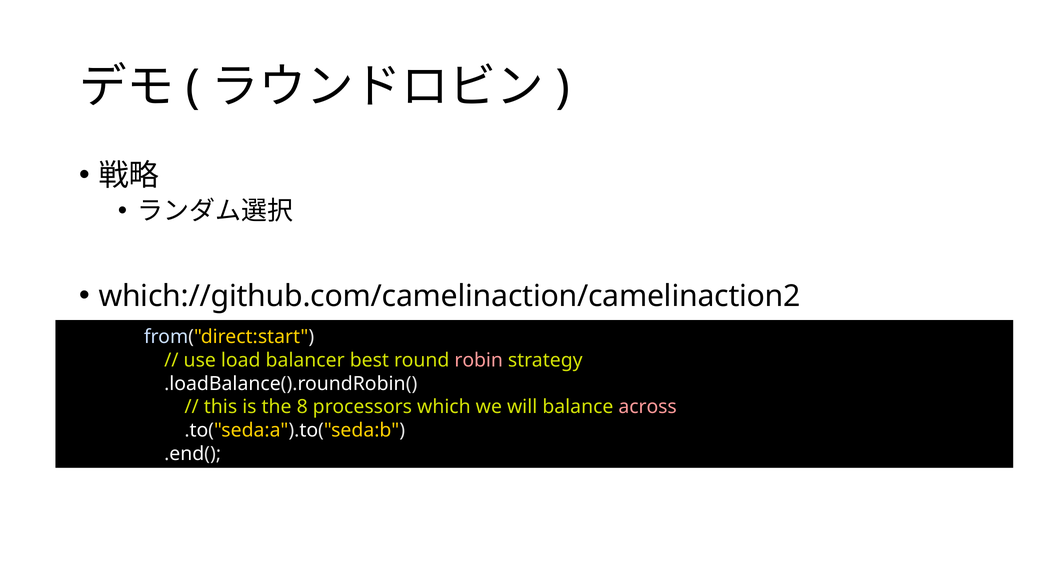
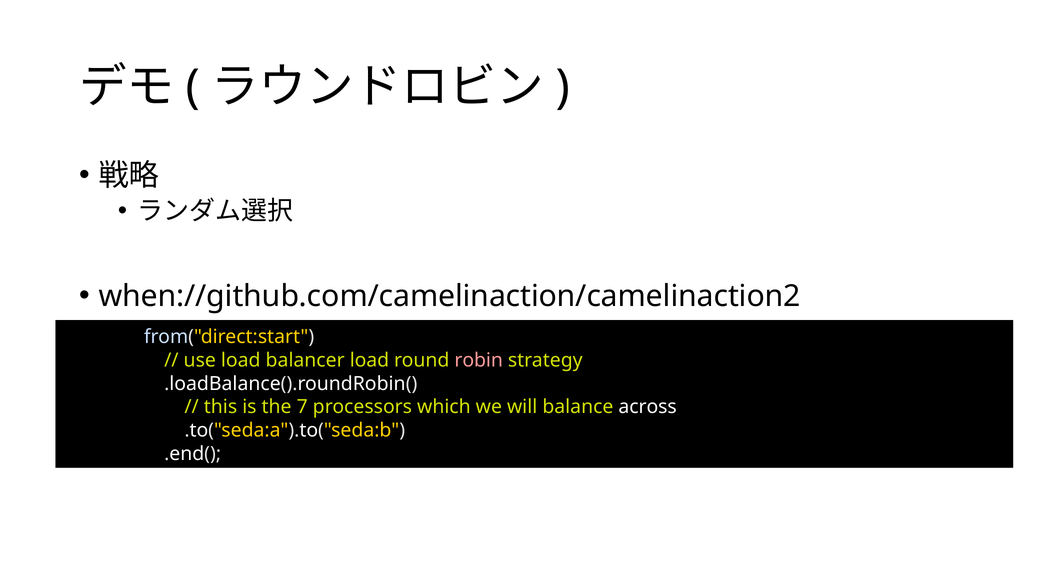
which://github.com/camelinaction/camelinaction2: which://github.com/camelinaction/camelinaction2 -> when://github.com/camelinaction/camelinaction2 (450, 296)
balancer best: best -> load (369, 360)
8: 8 -> 7 (302, 407)
across colour: pink -> white (648, 407)
